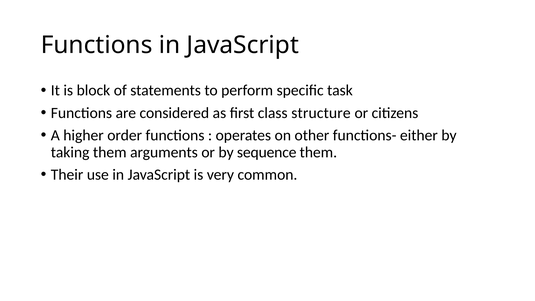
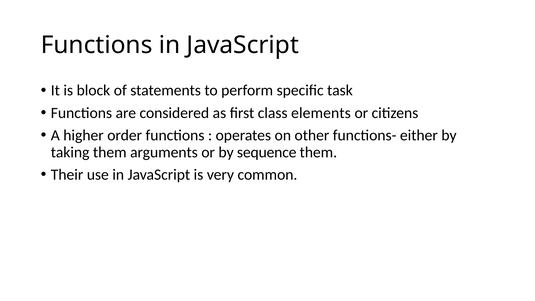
structure: structure -> elements (321, 113)
